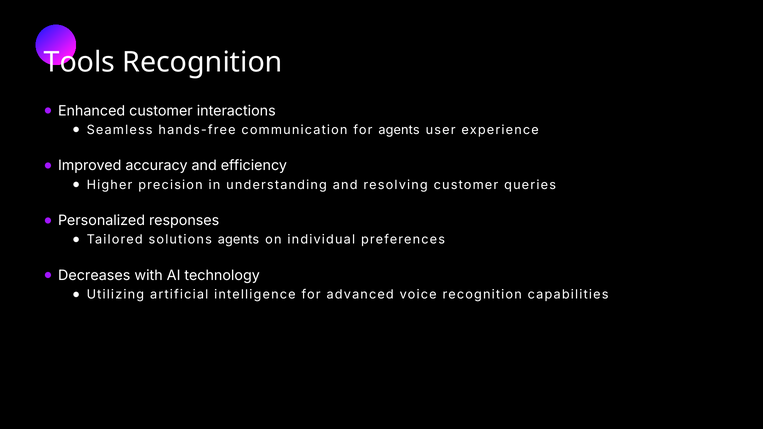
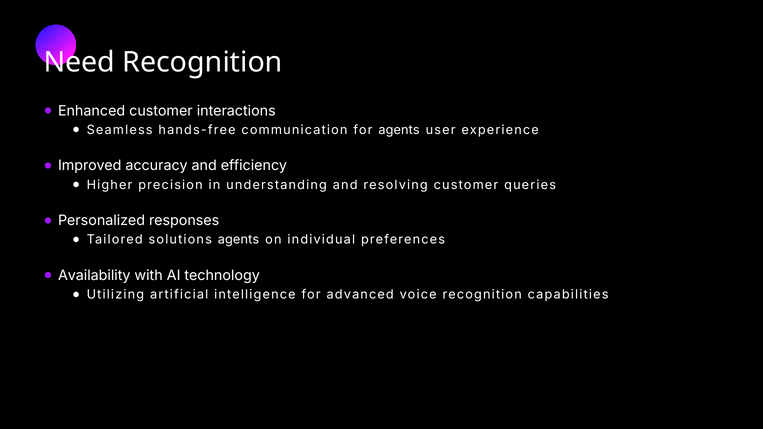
Tools: Tools -> Need (79, 62)
Decreases: Decreases -> Availability (94, 276)
